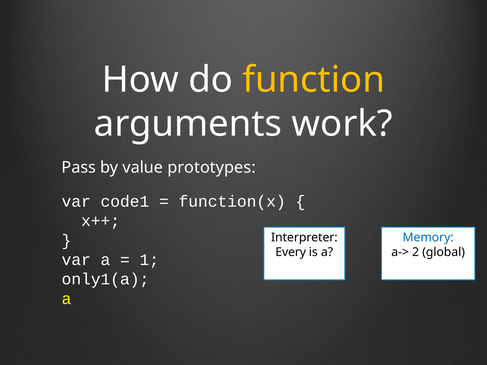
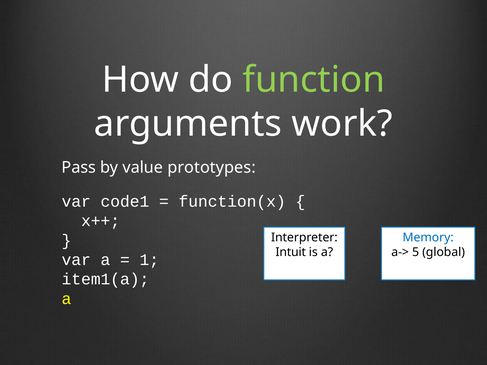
function colour: yellow -> light green (314, 80)
Every: Every -> Intuit (291, 252)
2: 2 -> 5 (416, 252)
only1(a: only1(a -> item1(a (105, 279)
